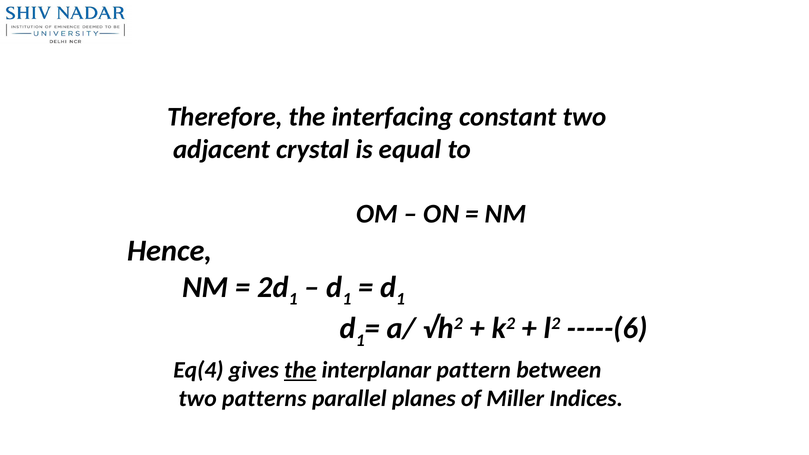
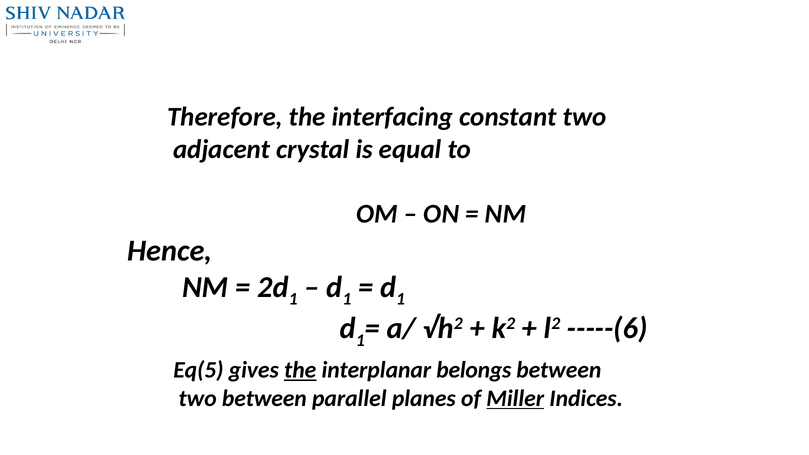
Eq(4: Eq(4 -> Eq(5 (198, 370)
pattern: pattern -> belongs (474, 370)
two patterns: patterns -> between (264, 398)
Miller underline: none -> present (515, 398)
